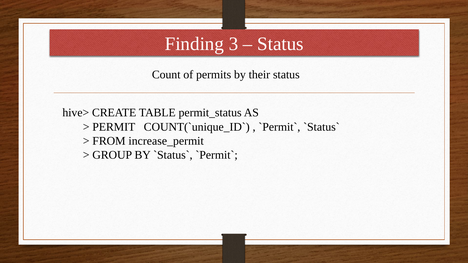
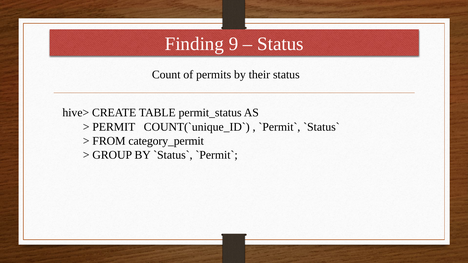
3: 3 -> 9 (233, 44)
increase_permit: increase_permit -> category_permit (166, 141)
